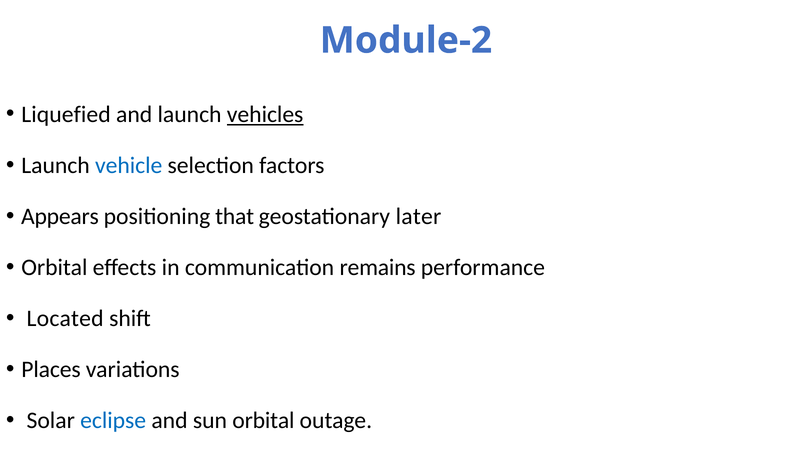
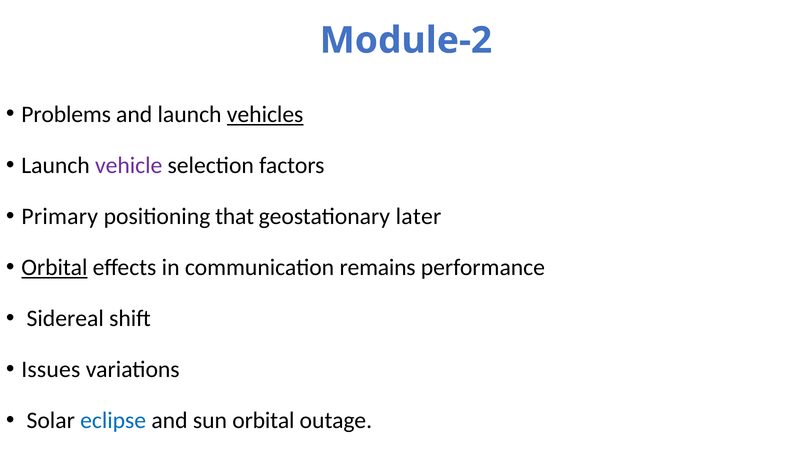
Liquefied: Liquefied -> Problems (66, 115)
vehicle colour: blue -> purple (129, 166)
Appears: Appears -> Primary (60, 217)
Orbital underline: none -> present (54, 268)
Located: Located -> Sidereal (65, 319)
Places: Places -> Issues (51, 370)
